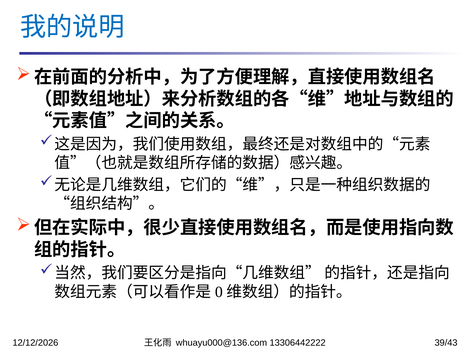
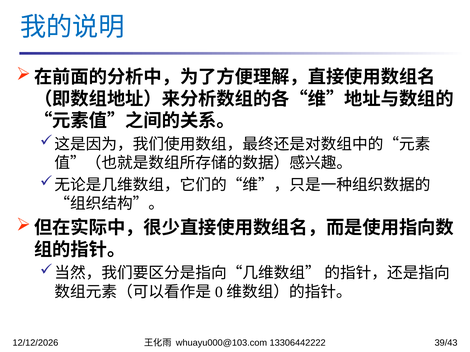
whuayu000@136.com: whuayu000@136.com -> whuayu000@103.com (221, 343)
